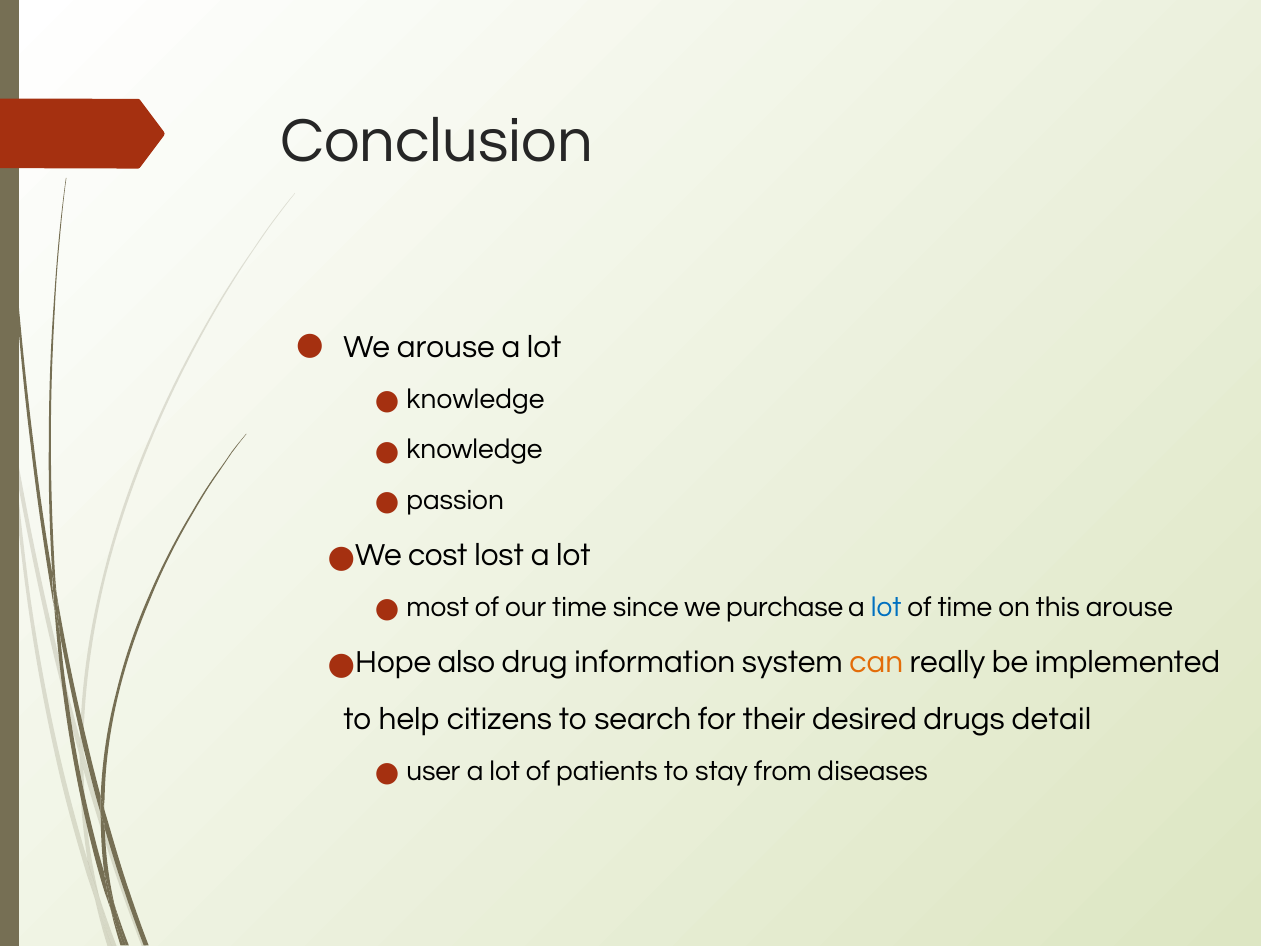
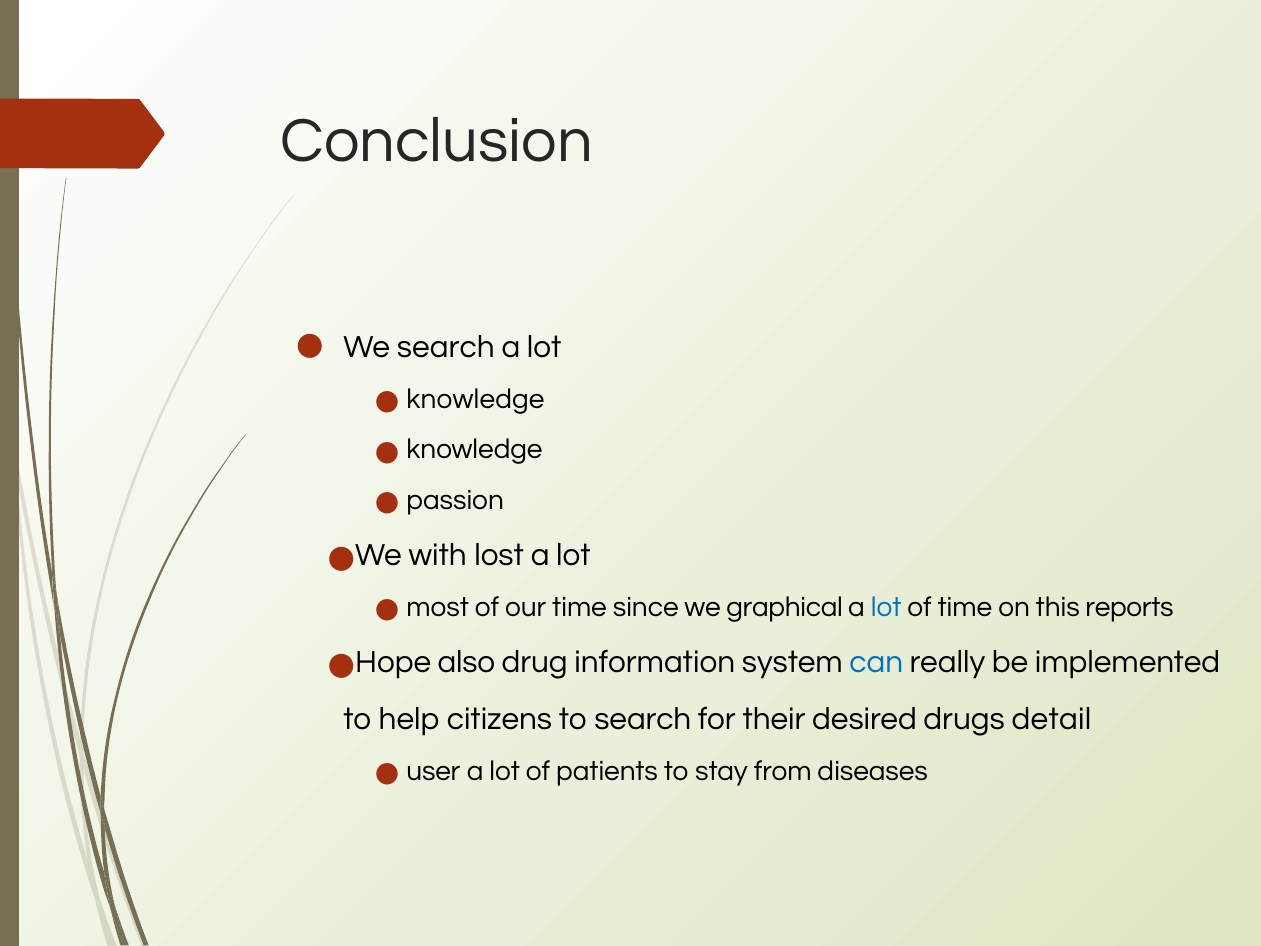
We arouse: arouse -> search (446, 347)
cost: cost -> with (438, 555)
purchase: purchase -> graphical (785, 607)
this arouse: arouse -> reports (1130, 607)
can colour: orange -> blue (876, 662)
